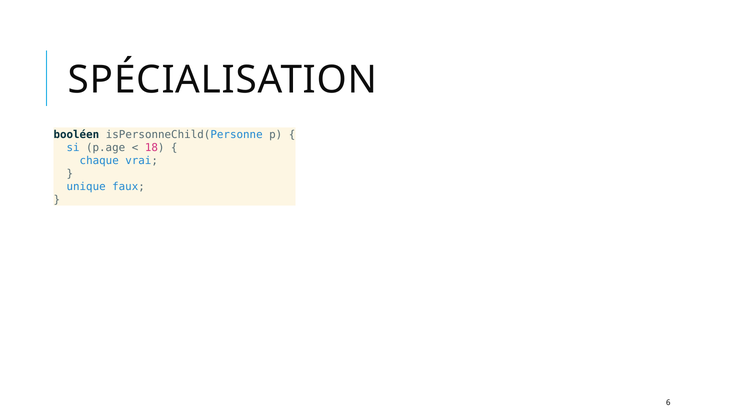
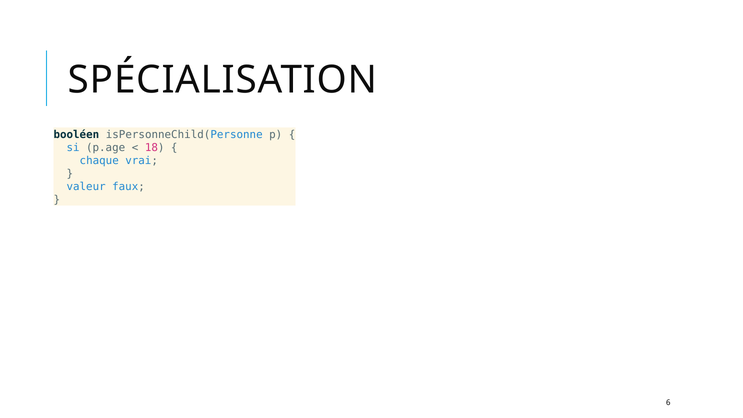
unique: unique -> valeur (86, 187)
